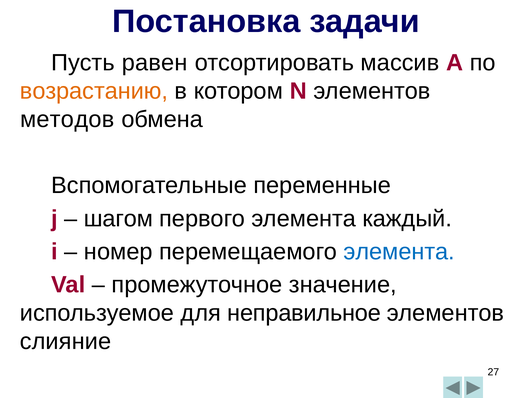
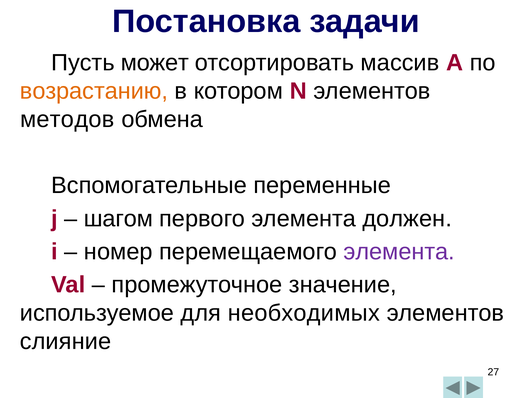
равен: равен -> может (155, 63)
каждый: каждый -> должен (407, 219)
элемента colour: blue -> purple (399, 252)
неправильное: неправильное -> необходимых (304, 313)
